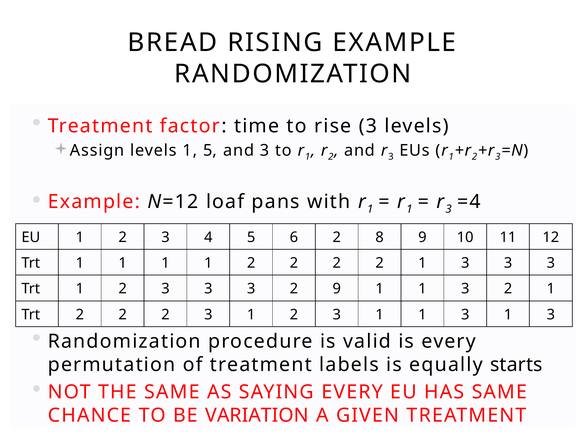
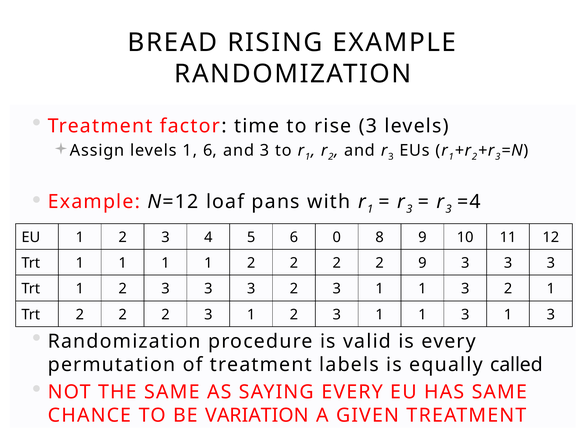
1 5: 5 -> 6 (210, 151)
1: 1 -> 3 (409, 209)
6 2: 2 -> 0 (337, 238)
2 2 1: 1 -> 9 (422, 263)
3 2 9: 9 -> 3 (337, 289)
starts: starts -> called (516, 365)
